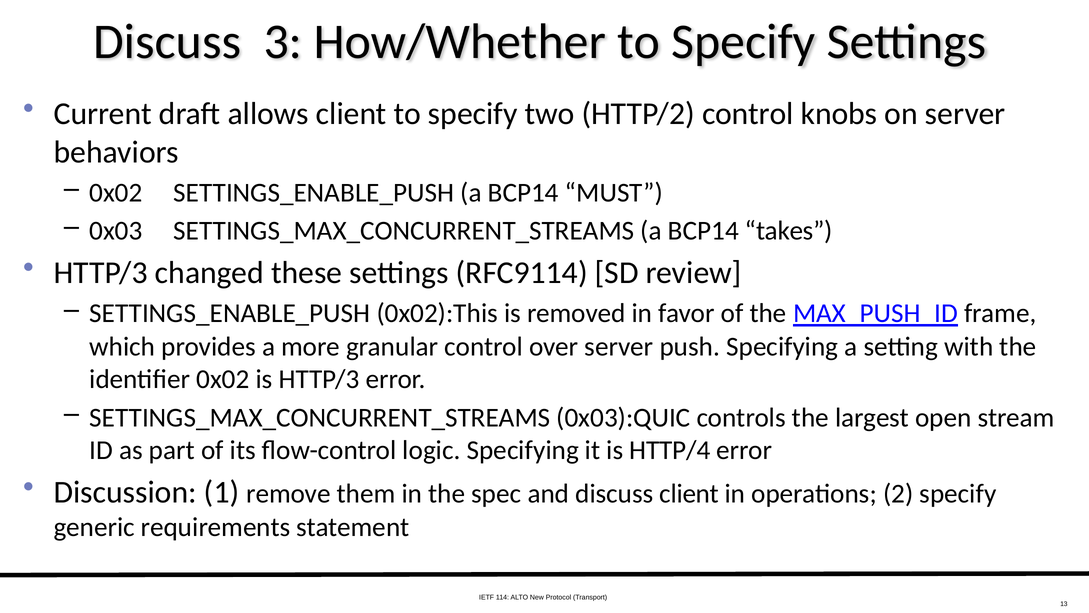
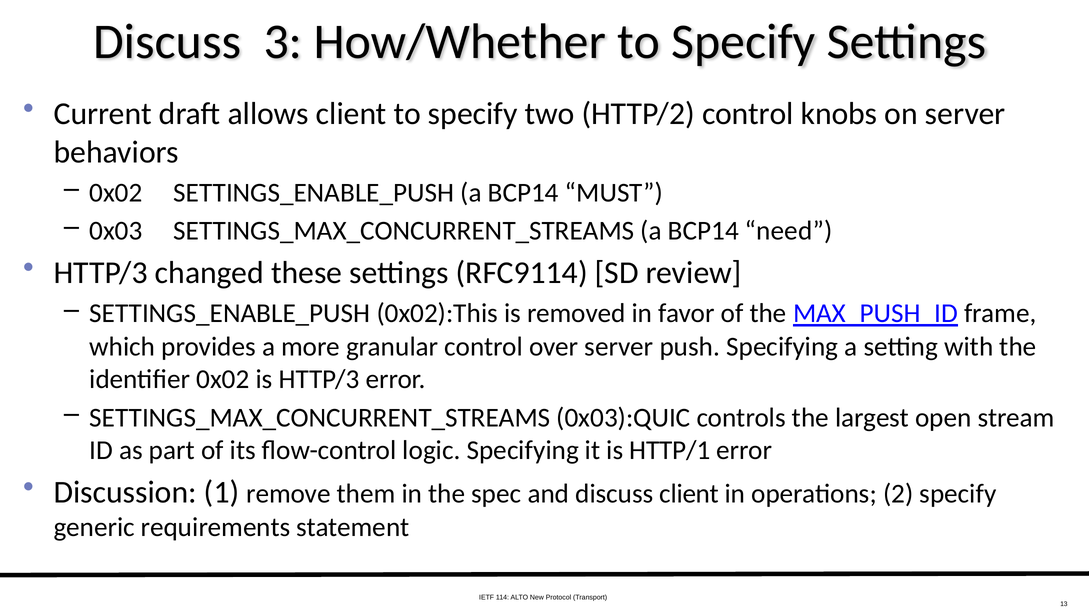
takes: takes -> need (789, 231)
HTTP/4: HTTP/4 -> HTTP/1 (670, 450)
